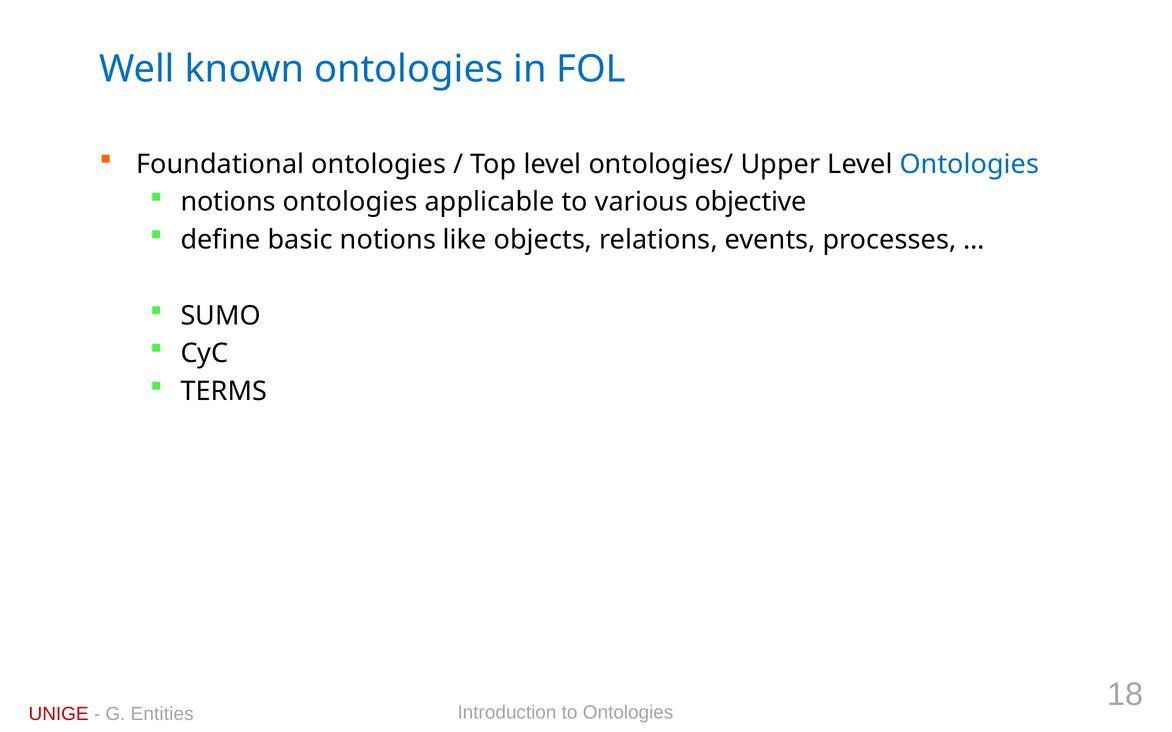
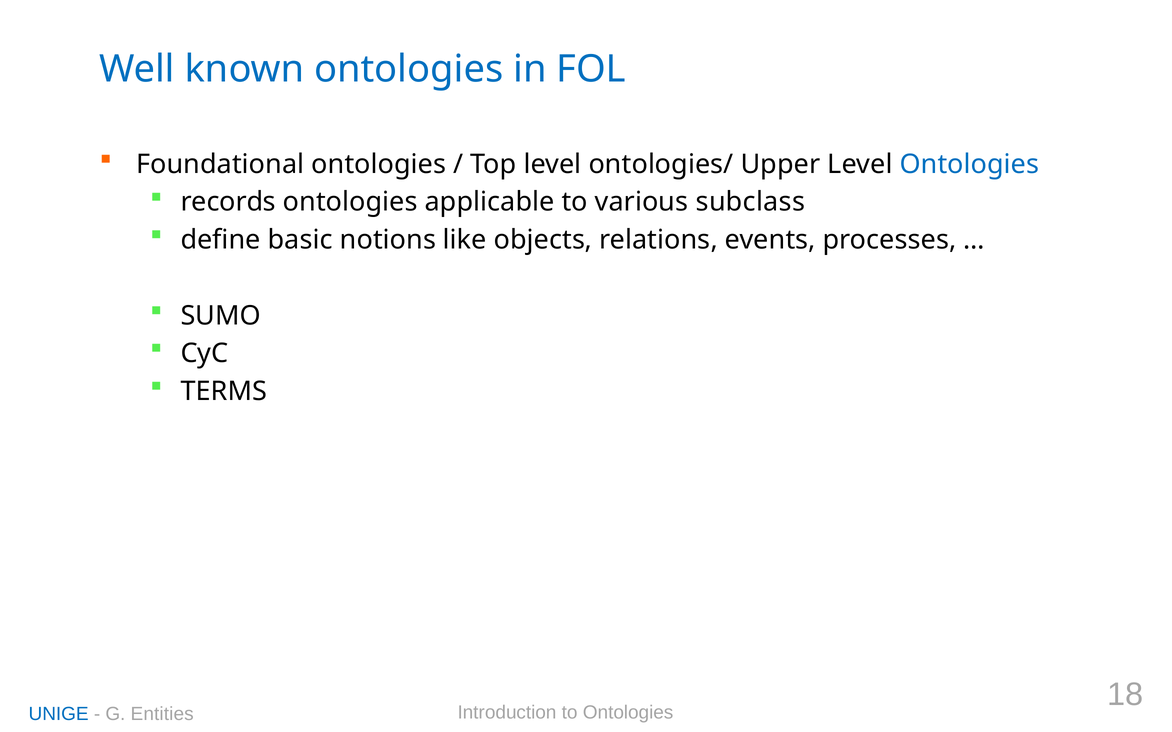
notions: notions -> records (228, 202)
objective: objective -> subclass (750, 202)
UNIGE colour: red -> blue (59, 715)
